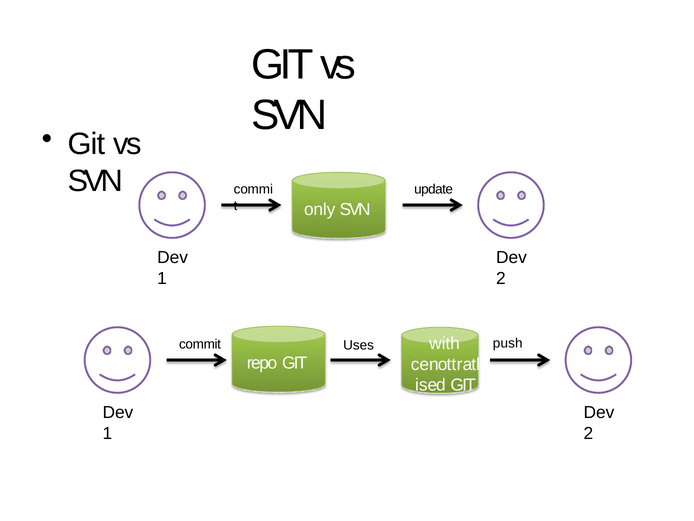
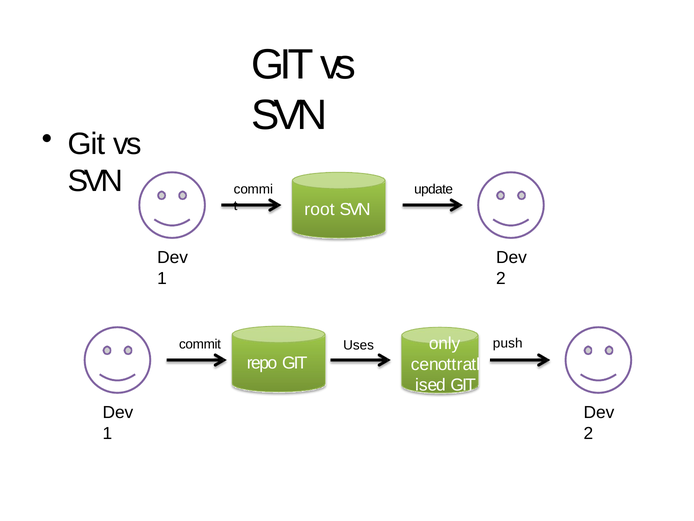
only: only -> root (319, 209)
with: with -> only (445, 343)
